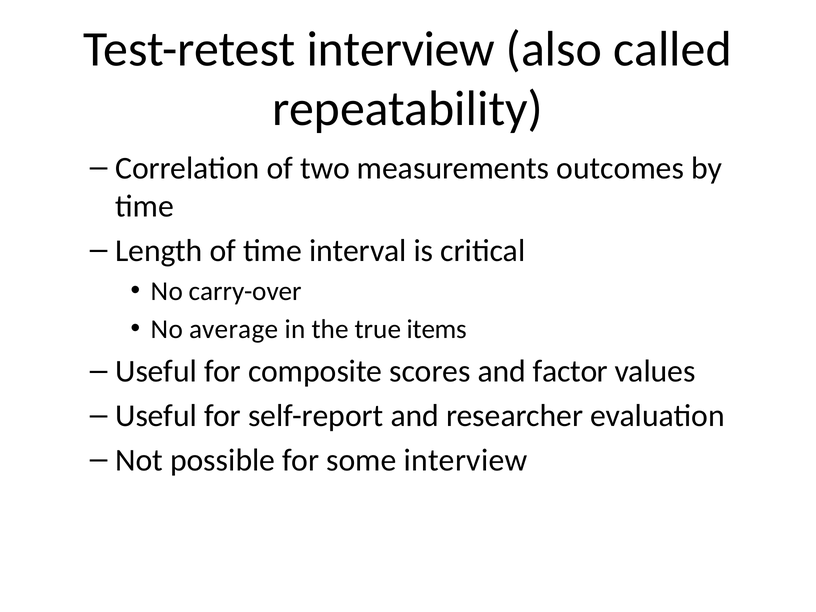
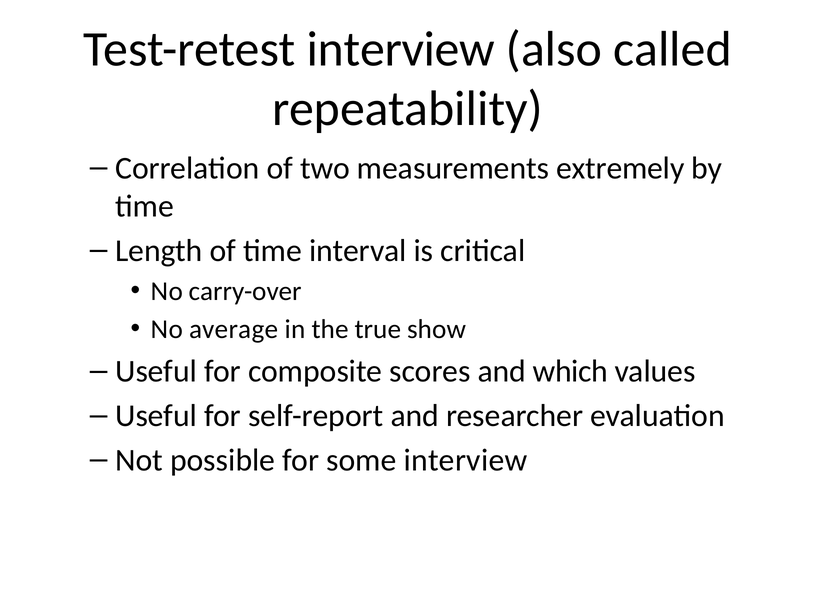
outcomes: outcomes -> extremely (620, 168)
items: items -> show (437, 329)
factor: factor -> which (570, 371)
